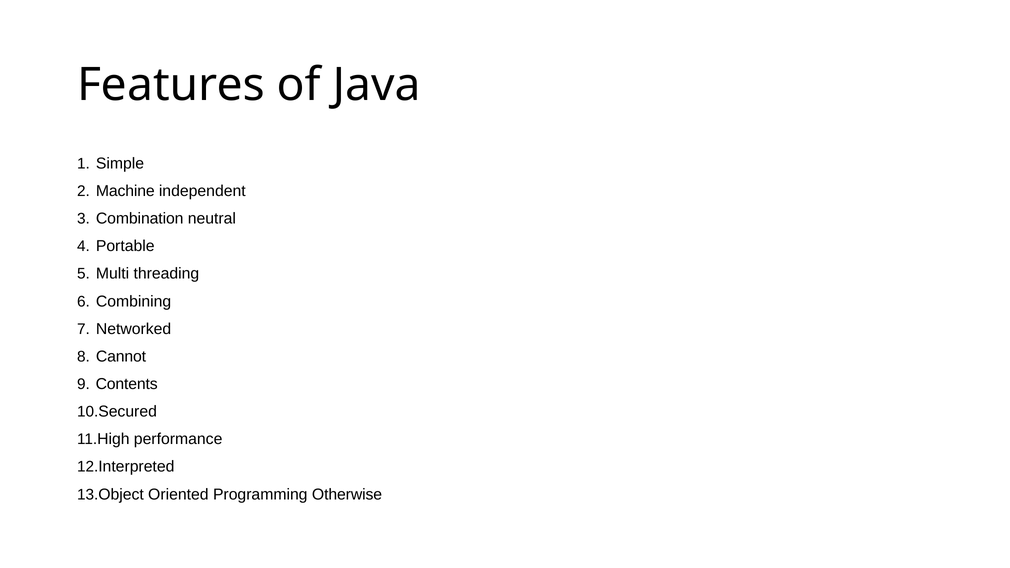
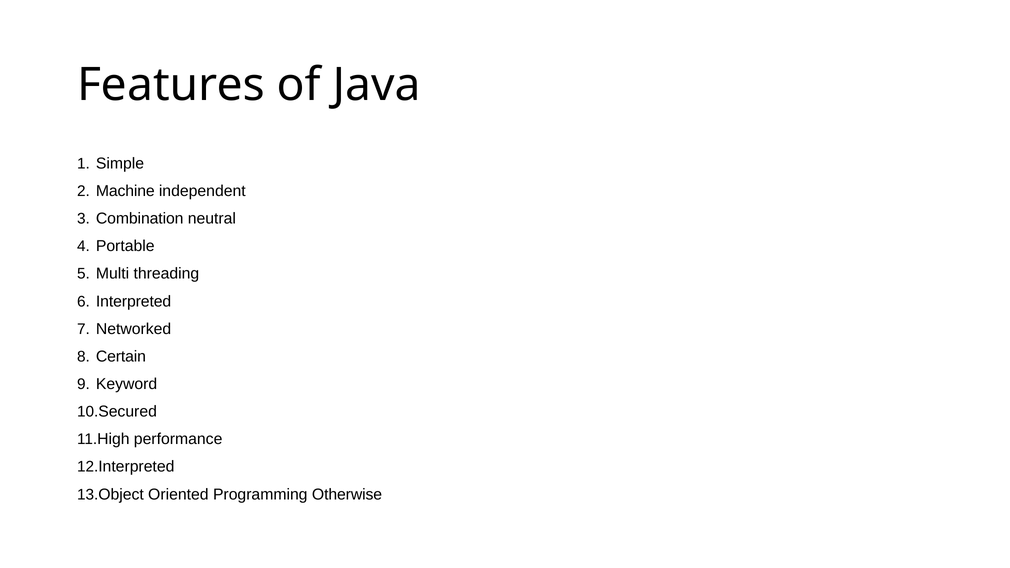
Combining: Combining -> Interpreted (134, 301)
Cannot: Cannot -> Certain (121, 357)
Contents: Contents -> Keyword (127, 384)
